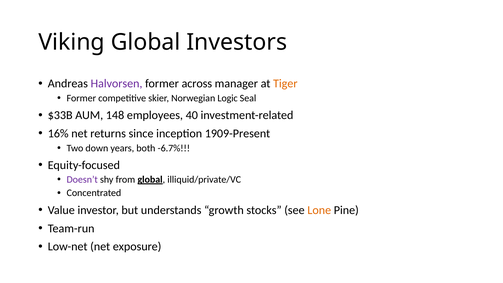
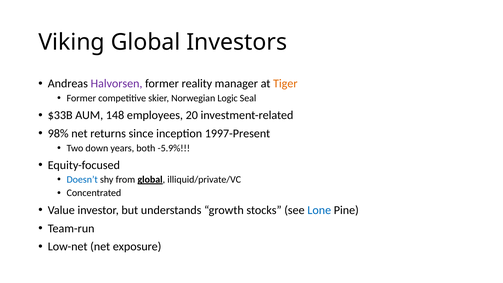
across: across -> reality (197, 84)
40: 40 -> 20 (192, 115)
16%: 16% -> 98% (58, 134)
1909-Present: 1909-Present -> 1997-Present (238, 134)
-6.7%: -6.7% -> -5.9% (174, 148)
Doesn’t colour: purple -> blue (82, 180)
Lone colour: orange -> blue (319, 210)
